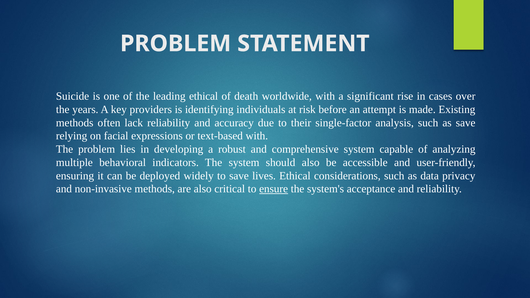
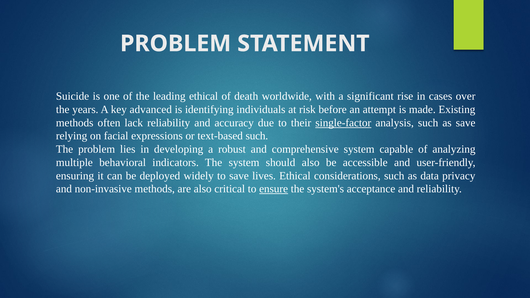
providers: providers -> advanced (151, 110)
single-factor underline: none -> present (343, 123)
text-based with: with -> such (257, 136)
